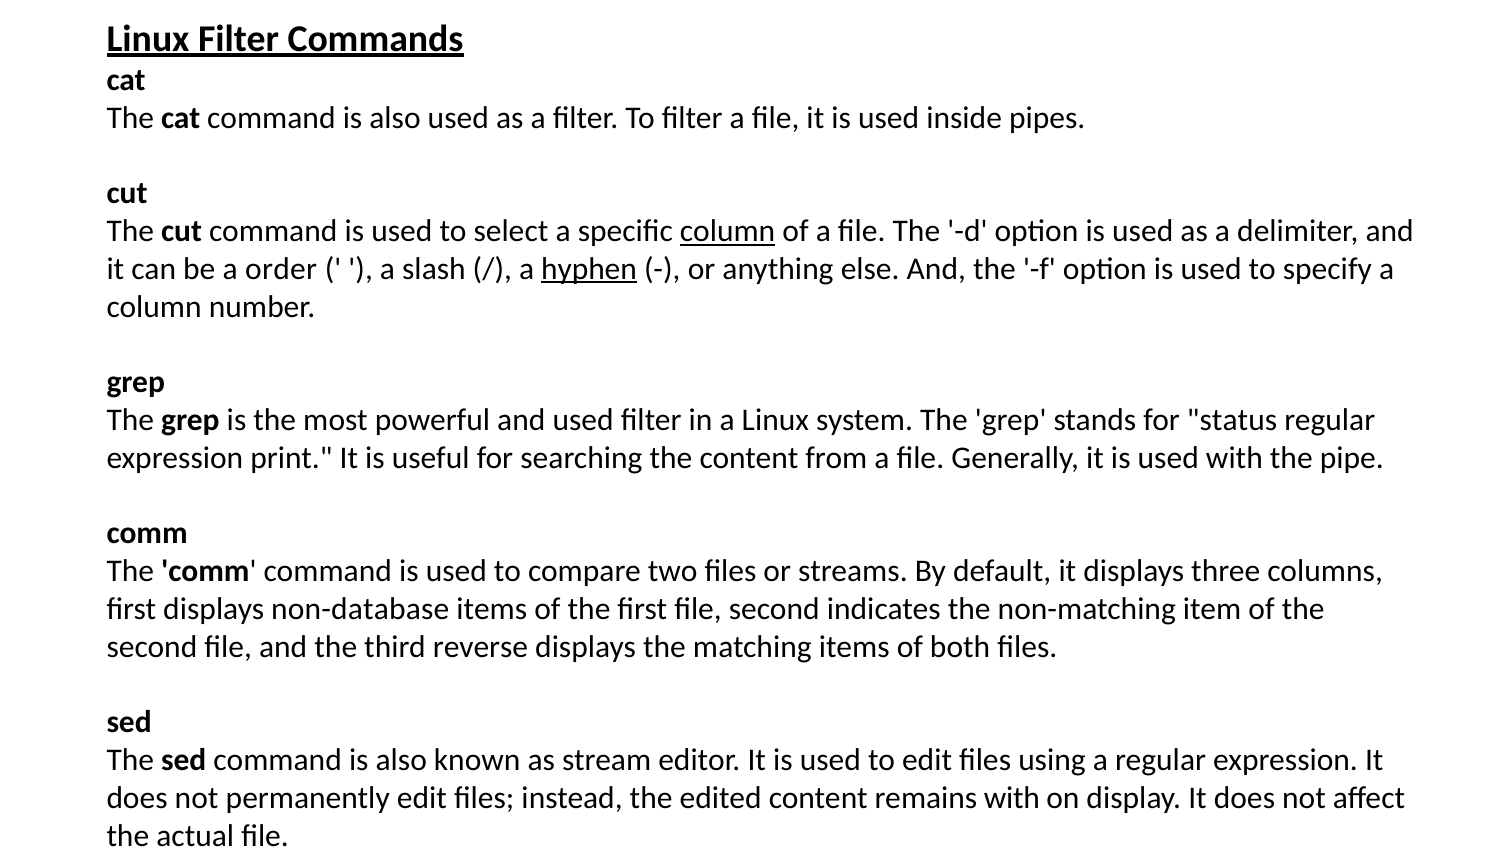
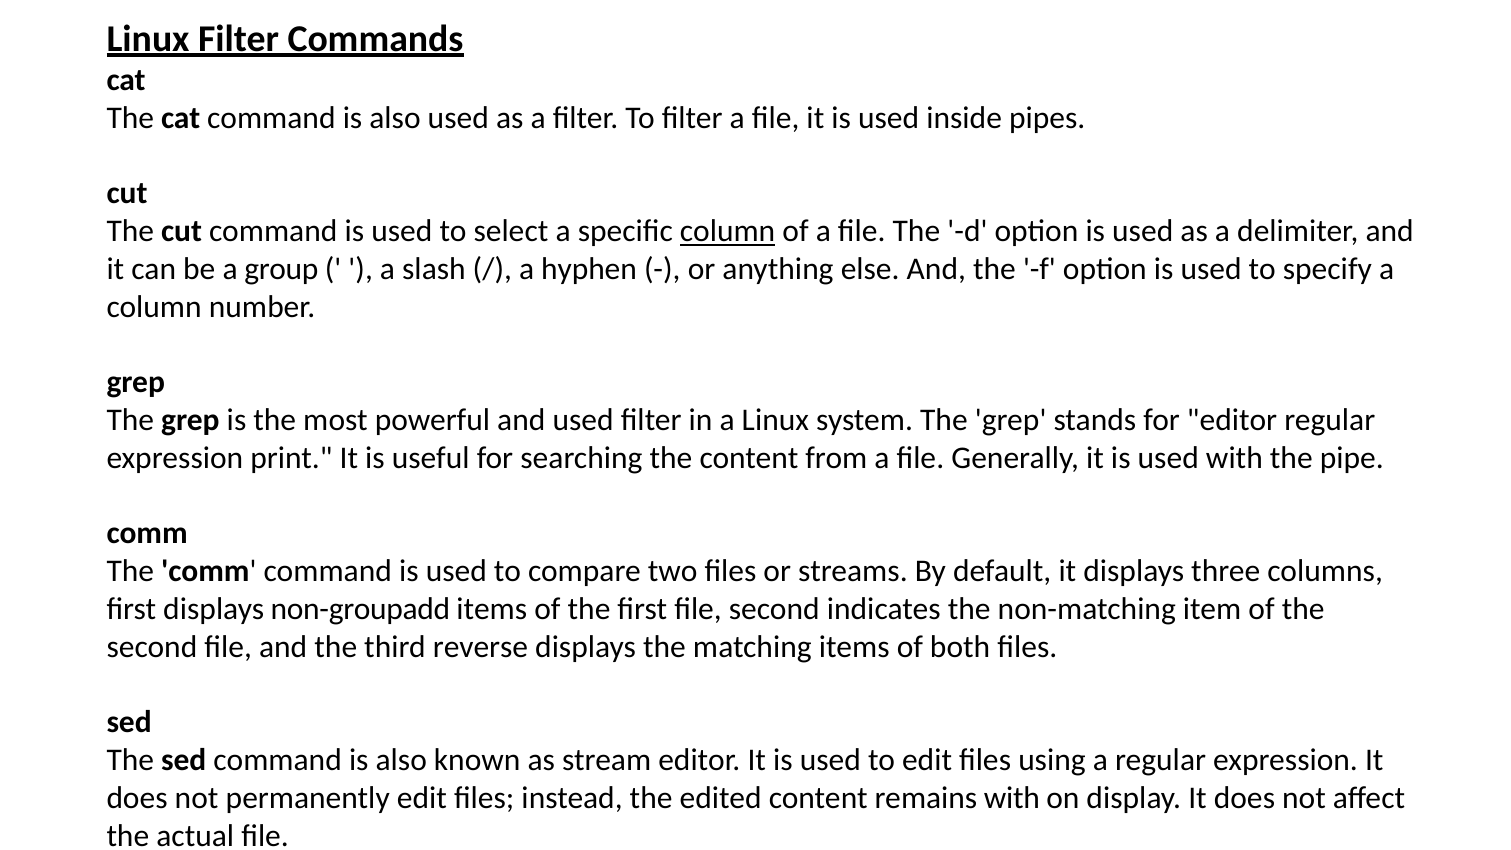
order: order -> group (281, 269)
hyphen underline: present -> none (589, 269)
for status: status -> editor (1232, 420)
non-database: non-database -> non-groupadd (360, 609)
